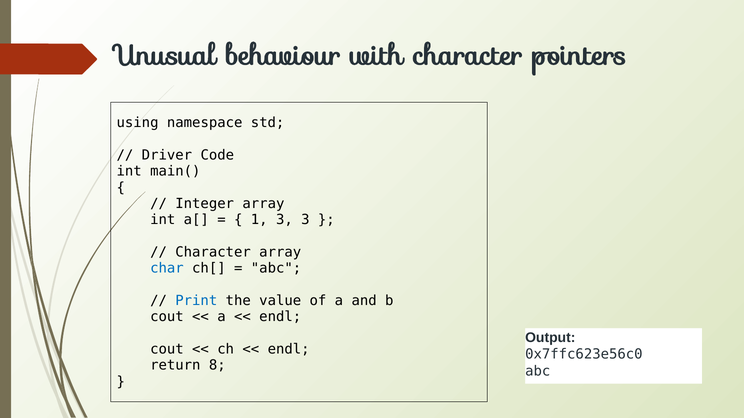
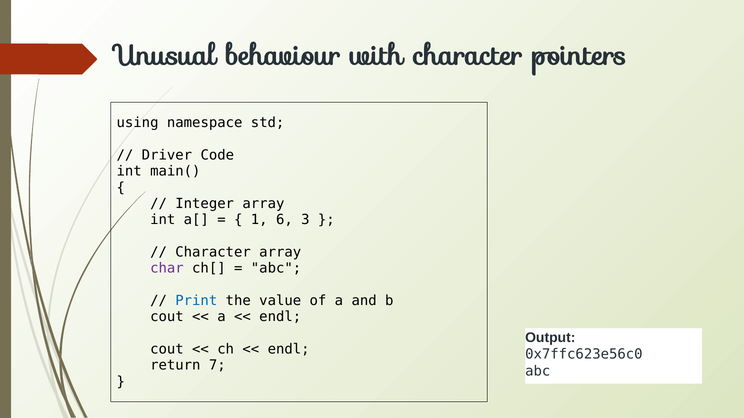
1 3: 3 -> 6 (284, 220)
char colour: blue -> purple (167, 269)
8: 8 -> 7 (217, 366)
